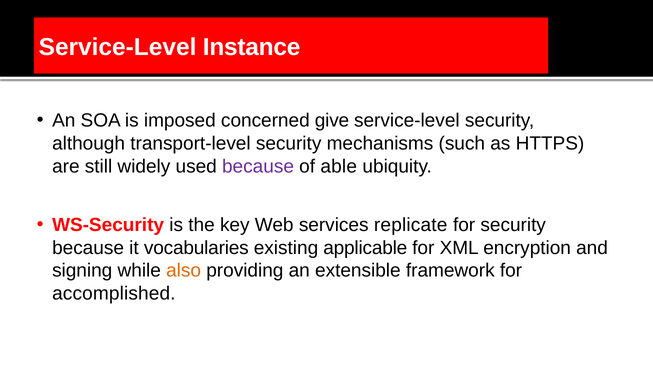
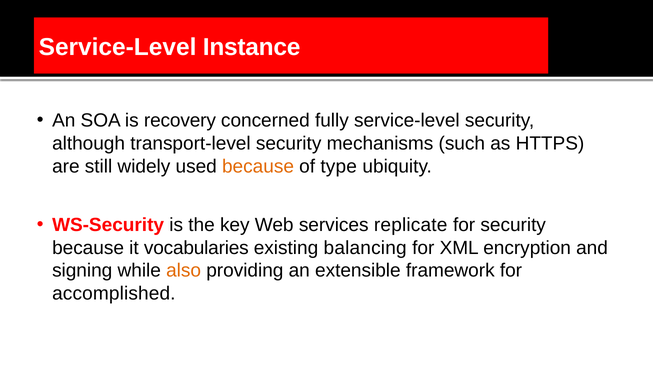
imposed: imposed -> recovery (180, 121)
give: give -> fully (332, 121)
because colour: purple -> orange (258, 166)
able: able -> type (339, 166)
applicable: applicable -> balancing (365, 248)
